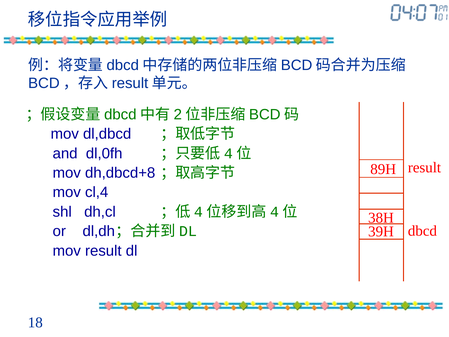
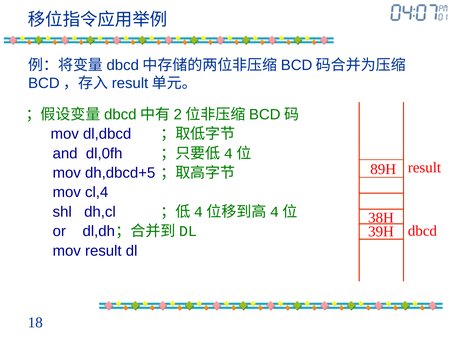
dh,dbcd+8: dh,dbcd+8 -> dh,dbcd+5 (120, 173)
